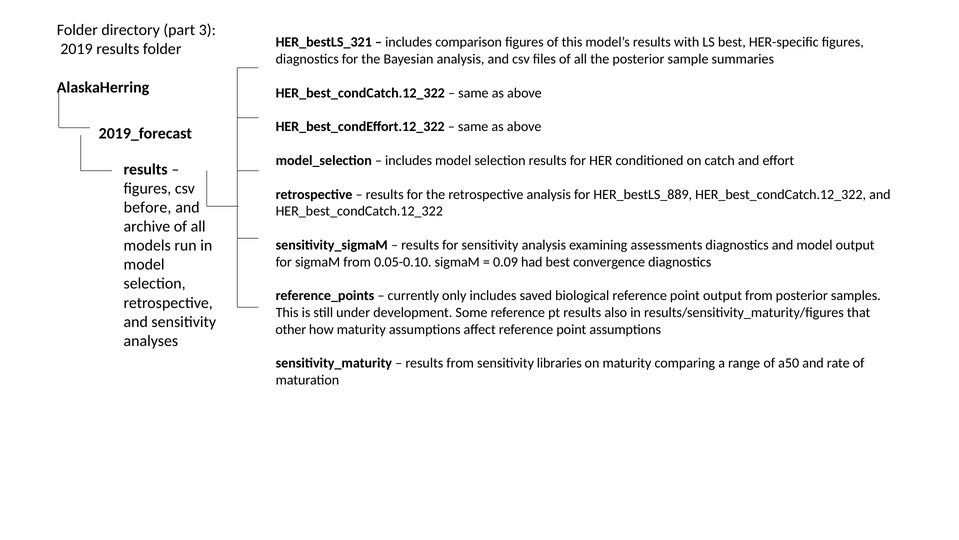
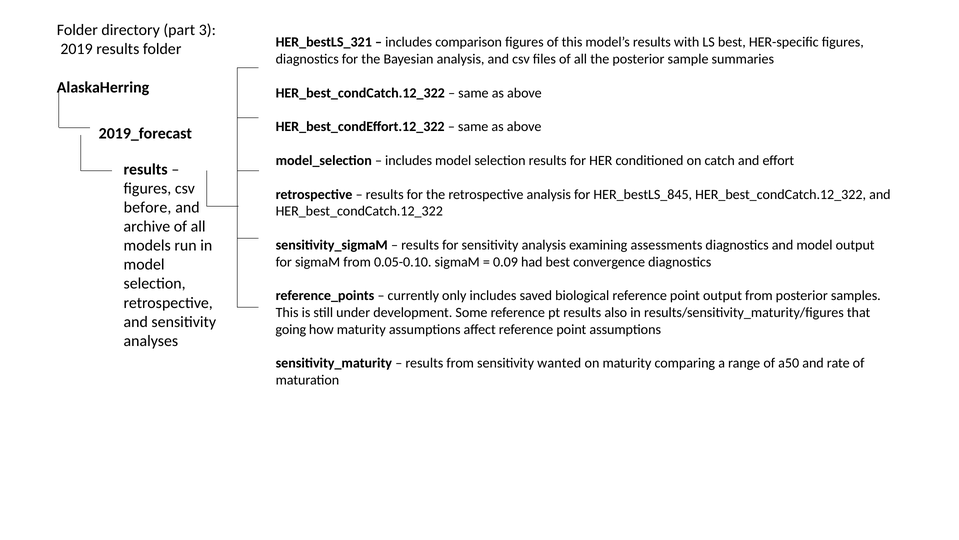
HER_bestLS_889: HER_bestLS_889 -> HER_bestLS_845 (643, 194)
other: other -> going (291, 329)
libraries: libraries -> wanted (559, 363)
